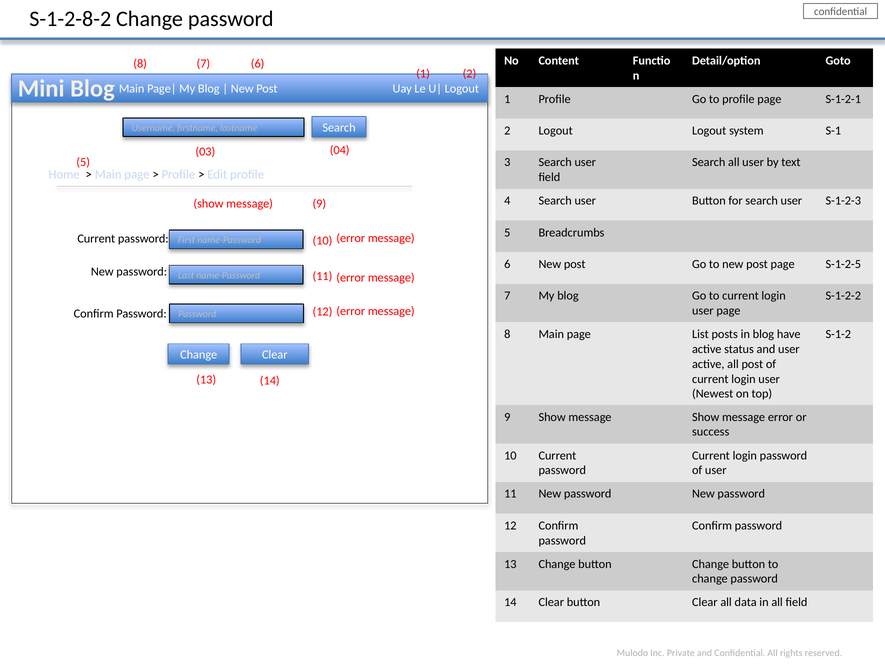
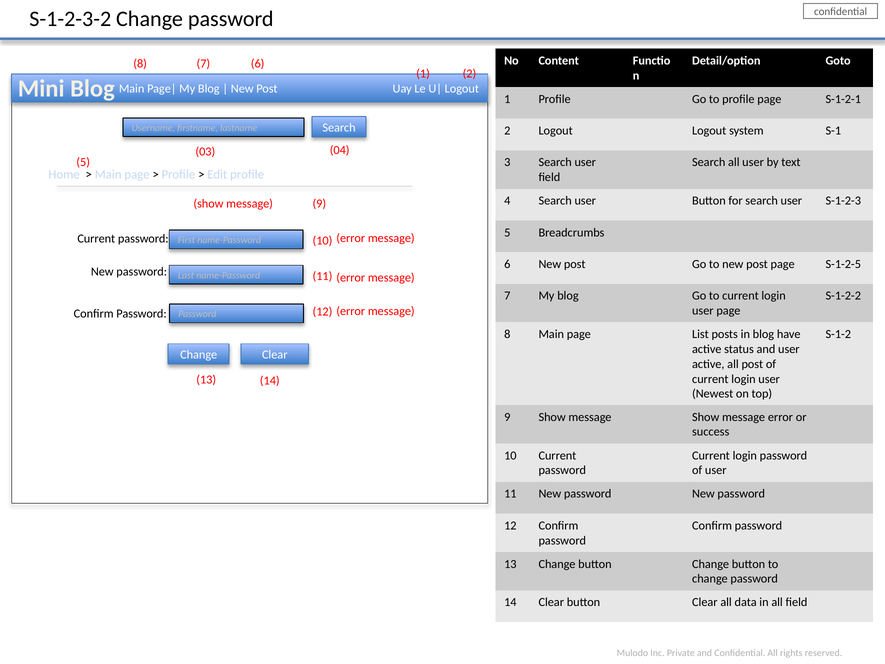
S-1-2-8-2: S-1-2-8-2 -> S-1-2-3-2 (70, 19)
